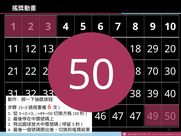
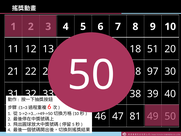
29: 29 -> 51 (153, 49)
70: 70 -> 97 (153, 71)
47 47: 47 -> 81 (135, 116)
